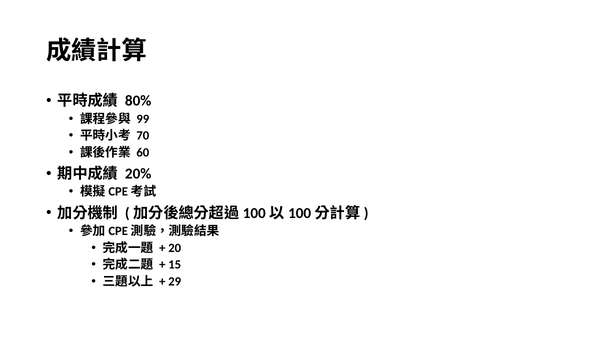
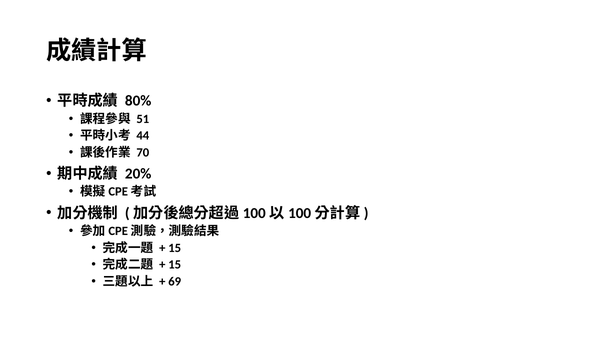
99: 99 -> 51 (143, 119)
70: 70 -> 44 (143, 136)
60: 60 -> 70 (143, 153)
20: 20 -> 15 (175, 248)
29: 29 -> 69 (175, 282)
